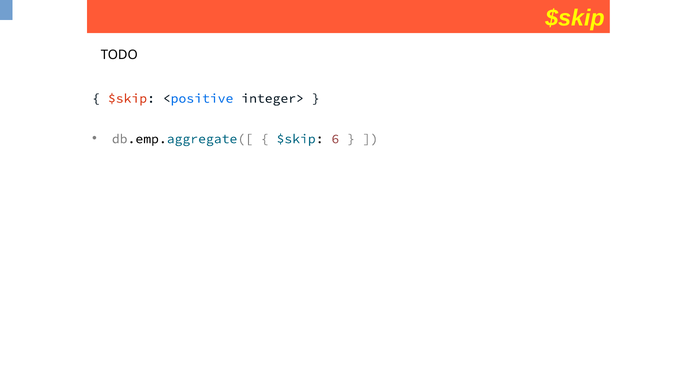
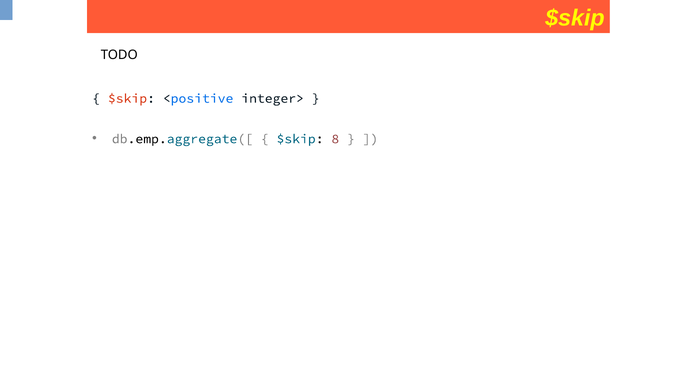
6: 6 -> 8 (335, 139)
